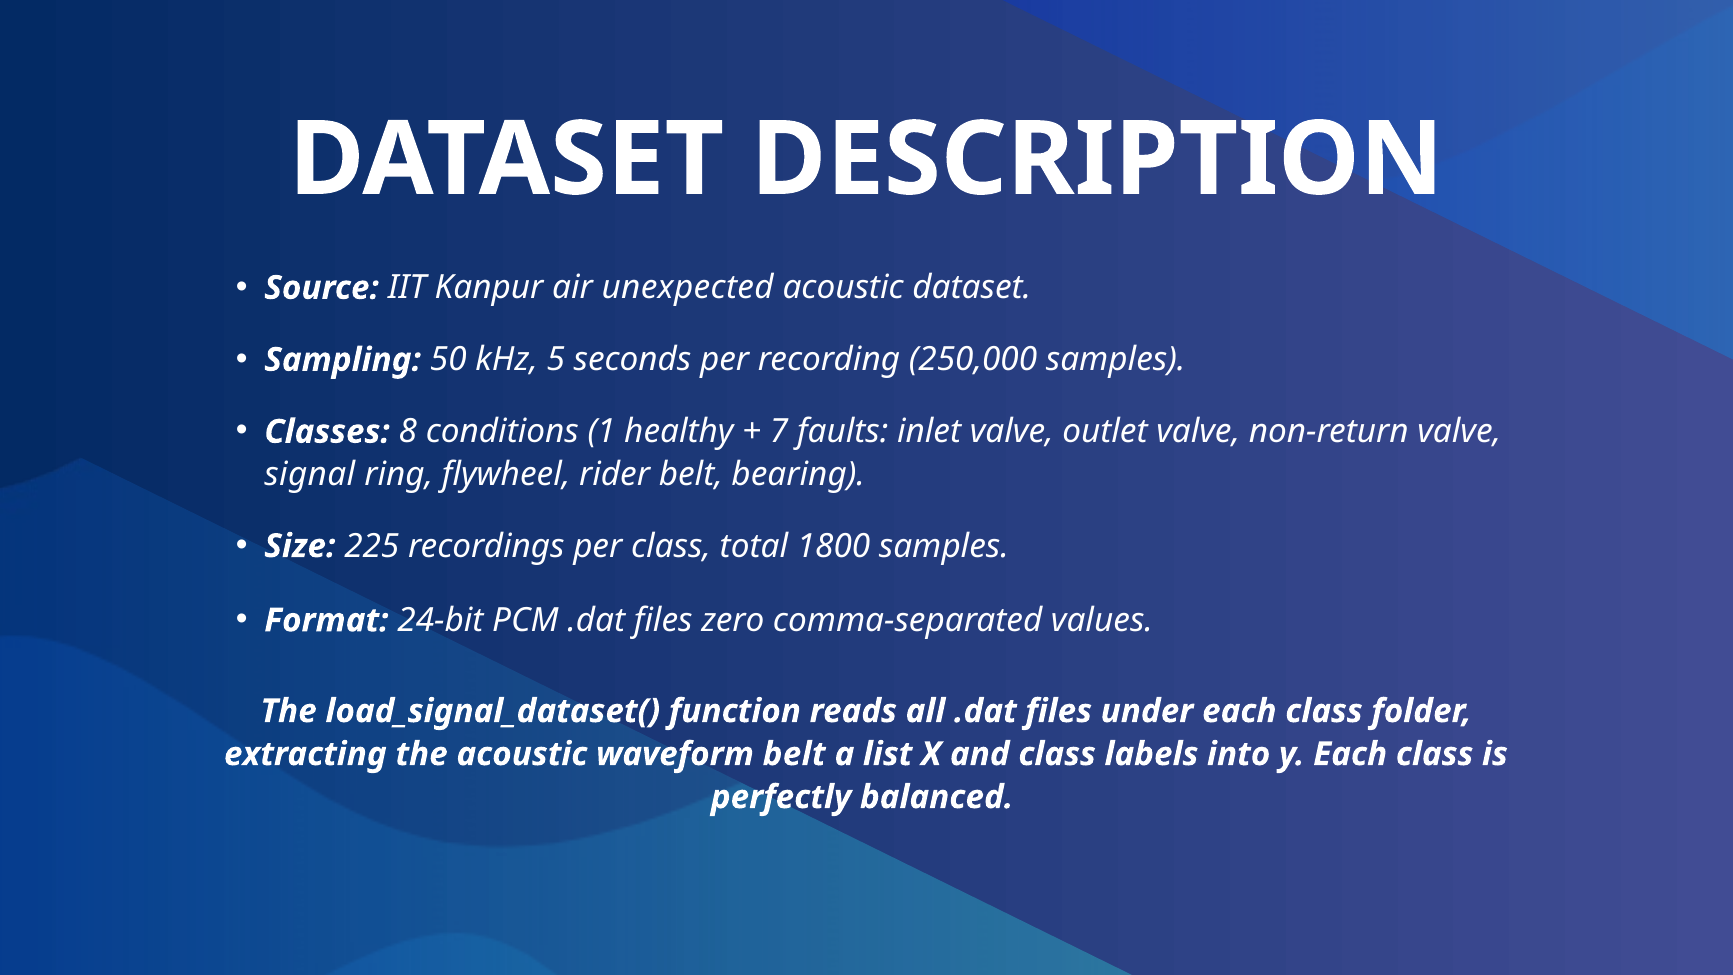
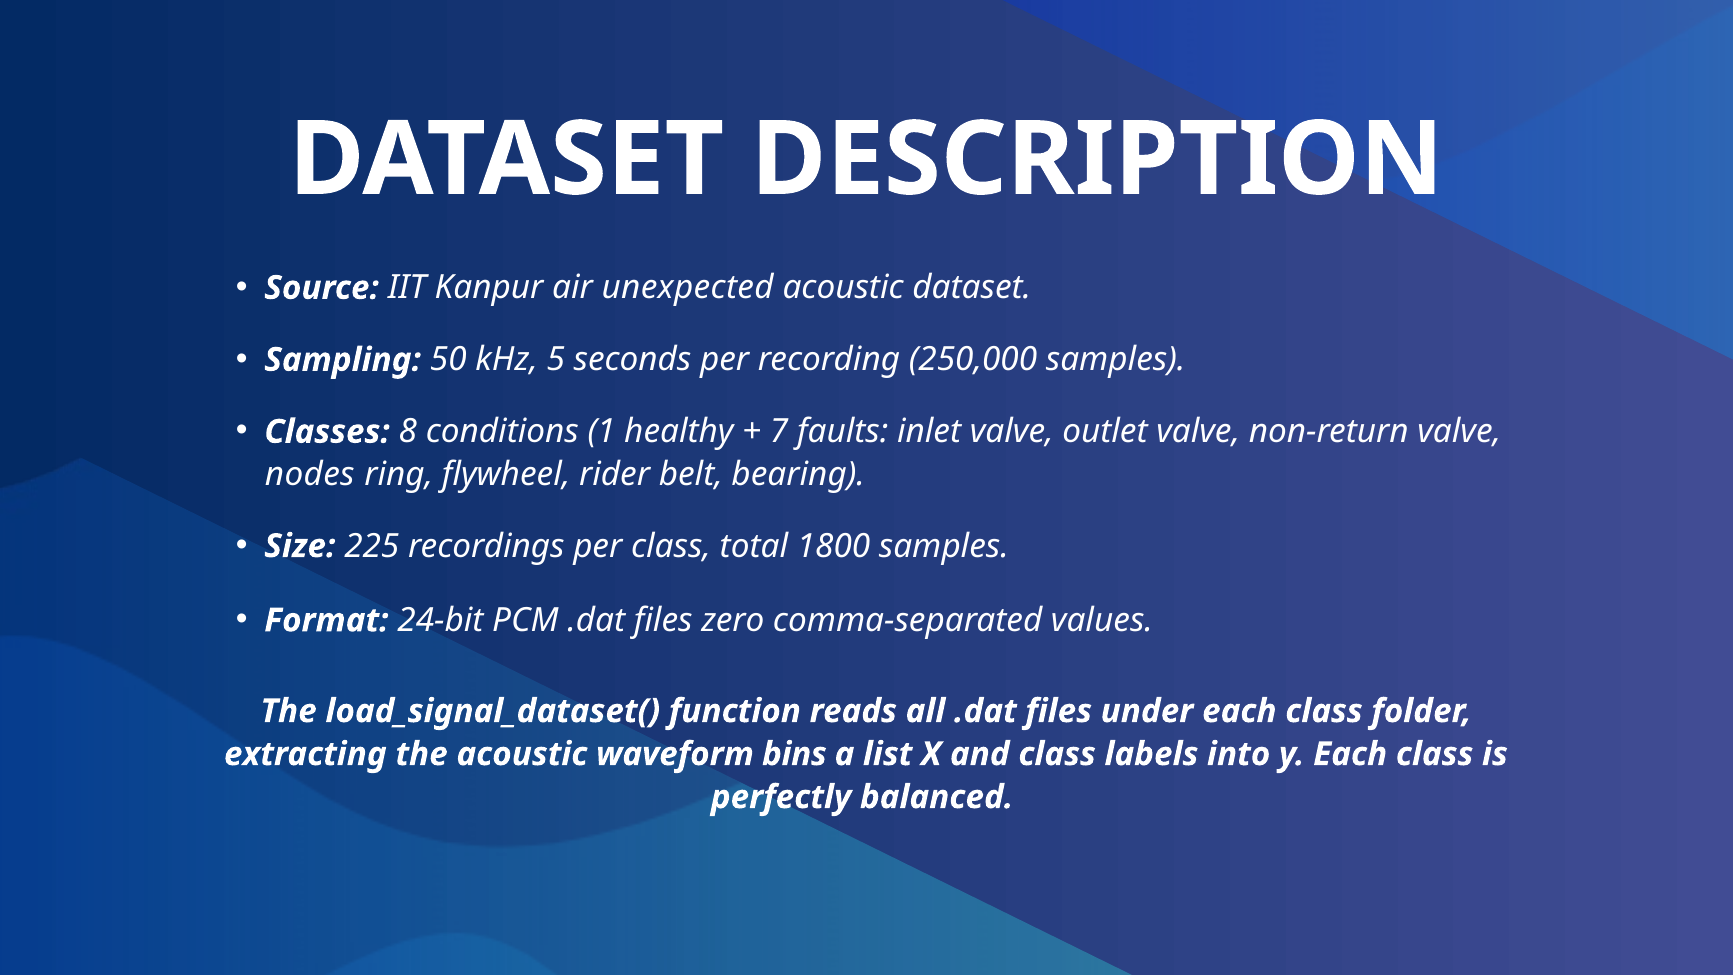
signal: signal -> nodes (310, 475)
waveform belt: belt -> bins (794, 754)
